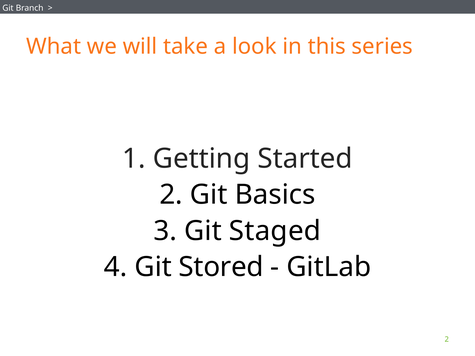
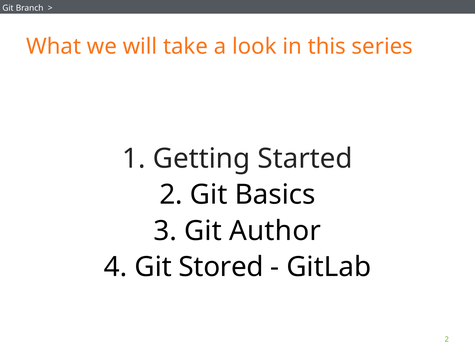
Staged: Staged -> Author (275, 231)
